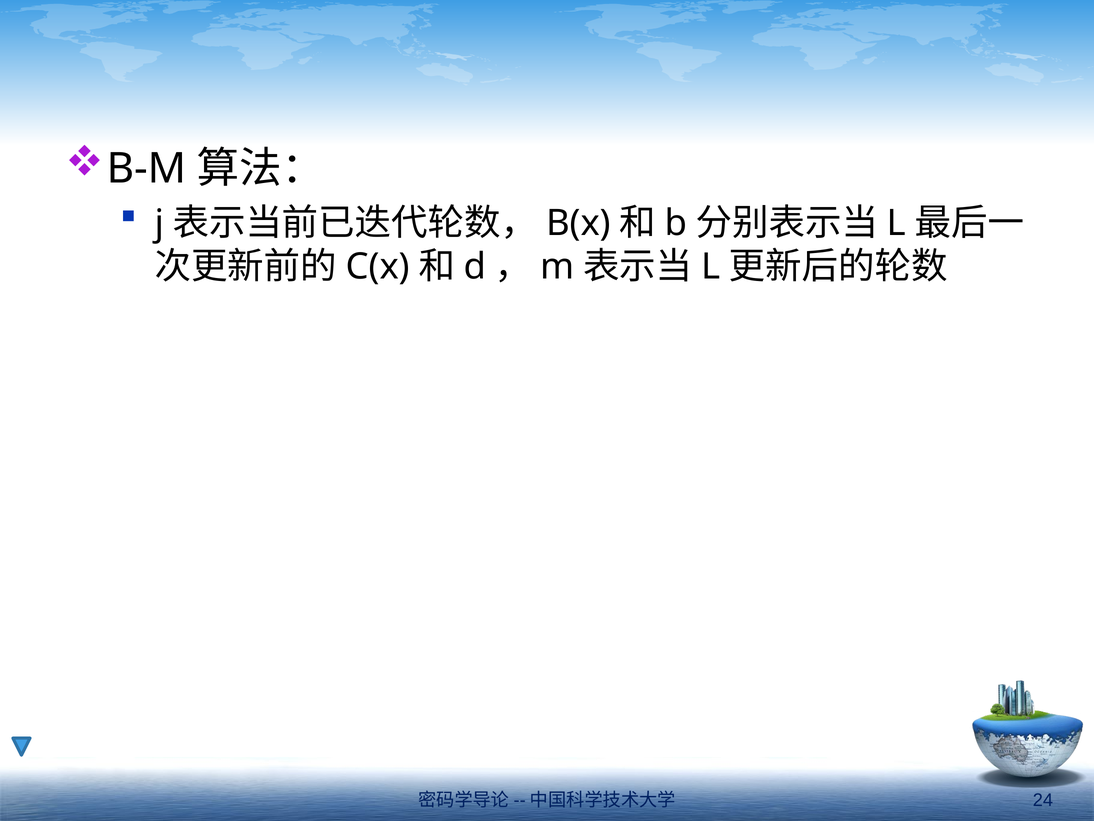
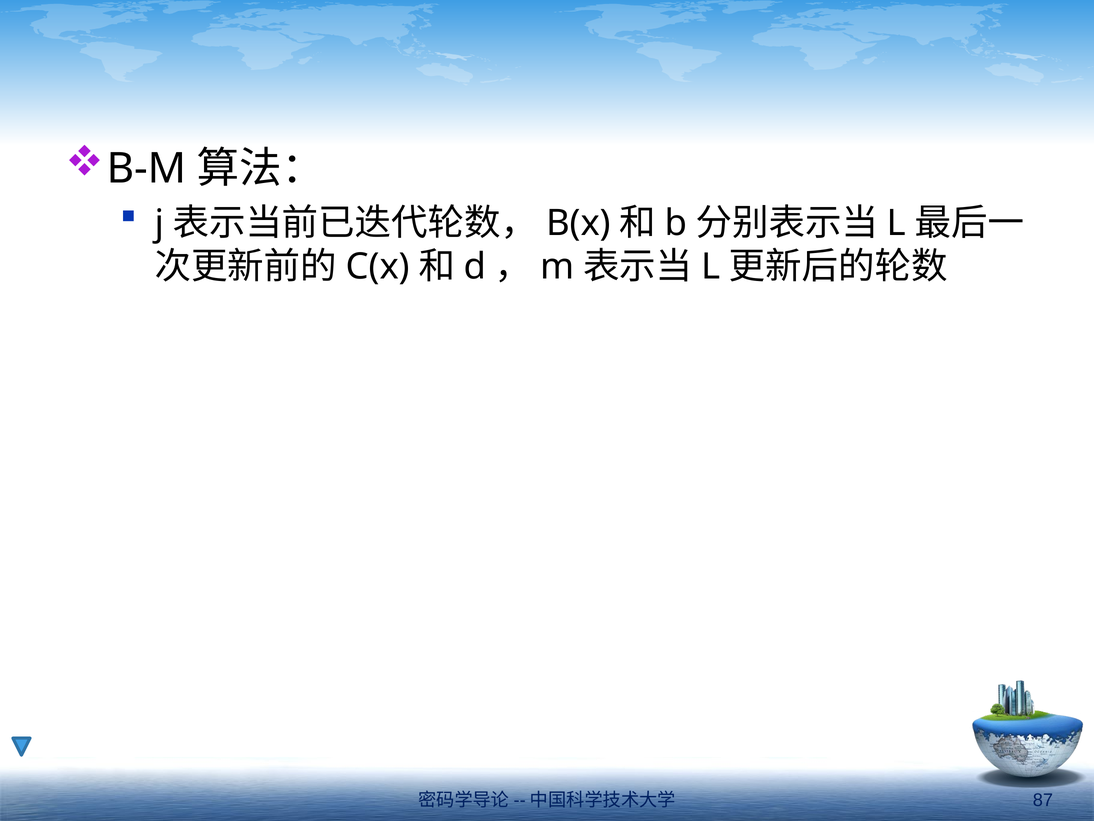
24: 24 -> 87 (1043, 800)
